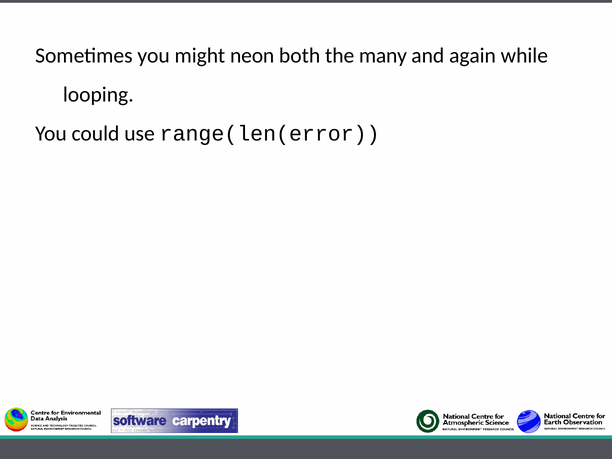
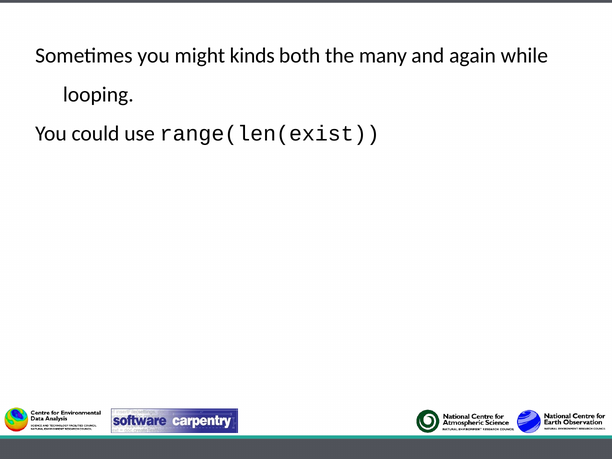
neon: neon -> kinds (252, 56)
range(len(error: range(len(error -> range(len(exist (270, 133)
